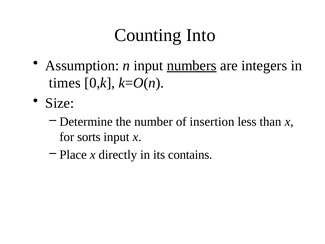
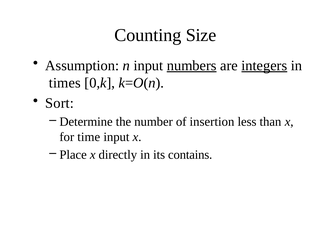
Into: Into -> Size (201, 35)
integers underline: none -> present (264, 65)
Size: Size -> Sort (60, 103)
sorts: sorts -> time (89, 137)
